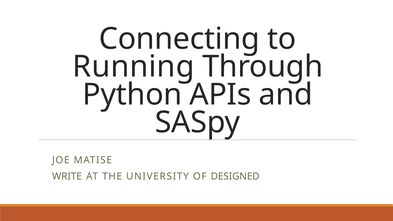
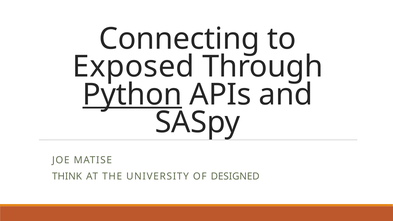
Running: Running -> Exposed (133, 67)
Python underline: none -> present (132, 95)
WRITE: WRITE -> THINK (67, 177)
